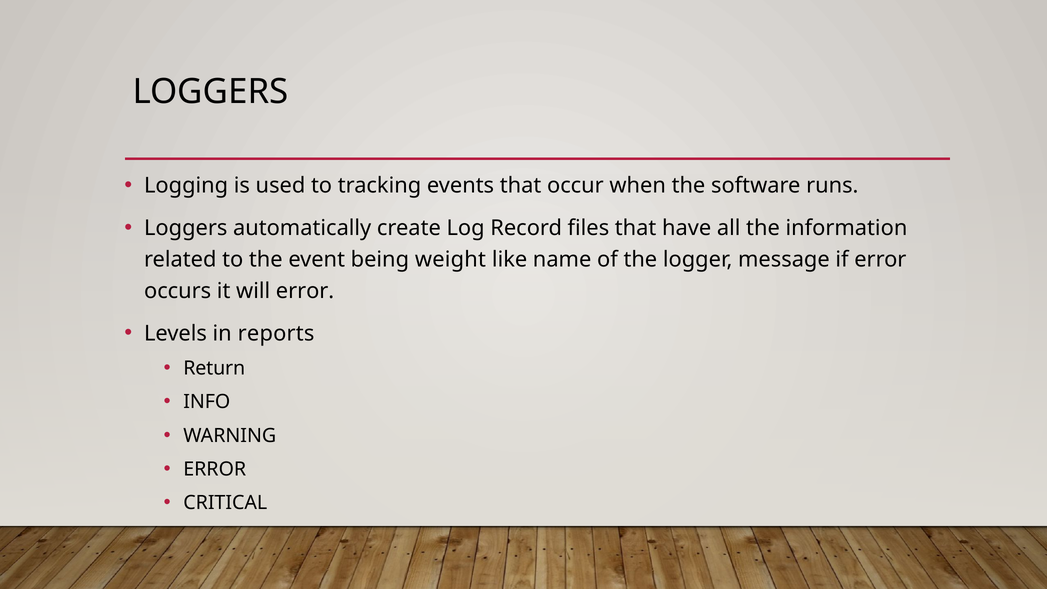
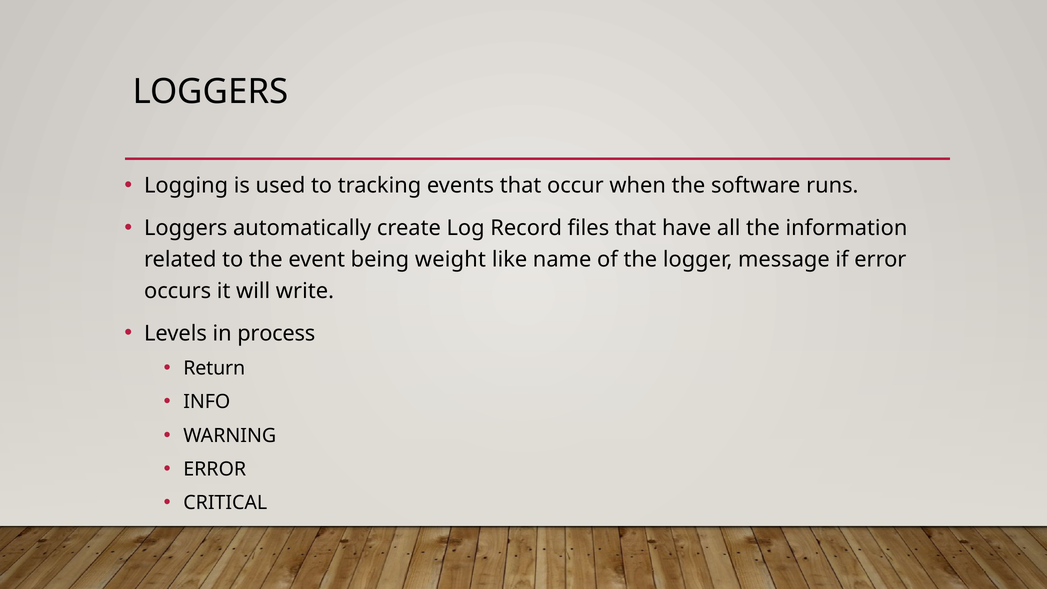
will error: error -> write (305, 291)
reports: reports -> process (276, 333)
